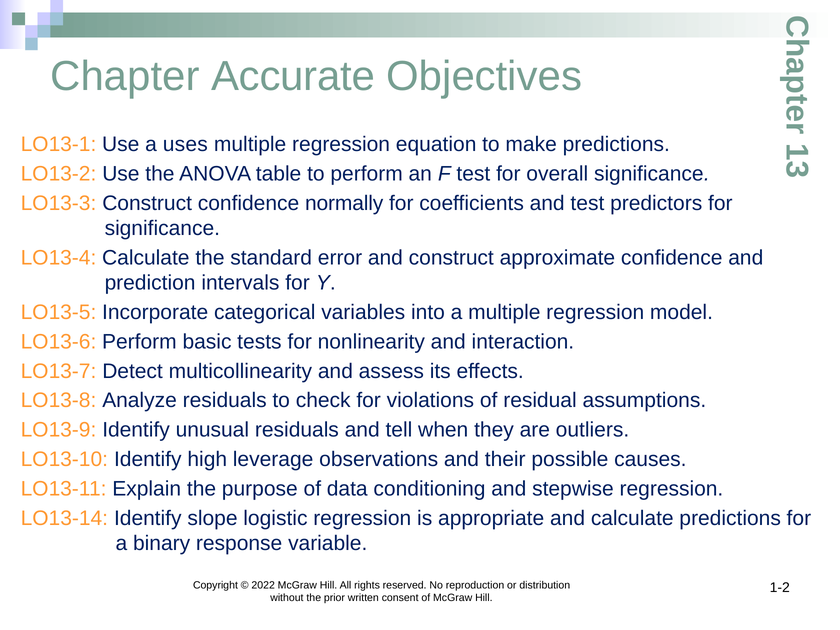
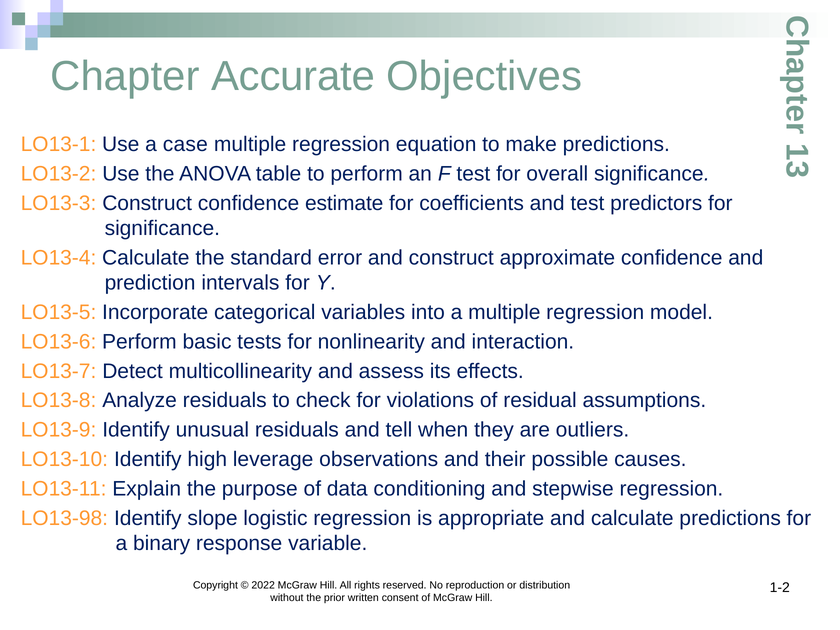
uses: uses -> case (185, 144)
normally: normally -> estimate (344, 203)
LO13-14: LO13-14 -> LO13-98 (64, 518)
